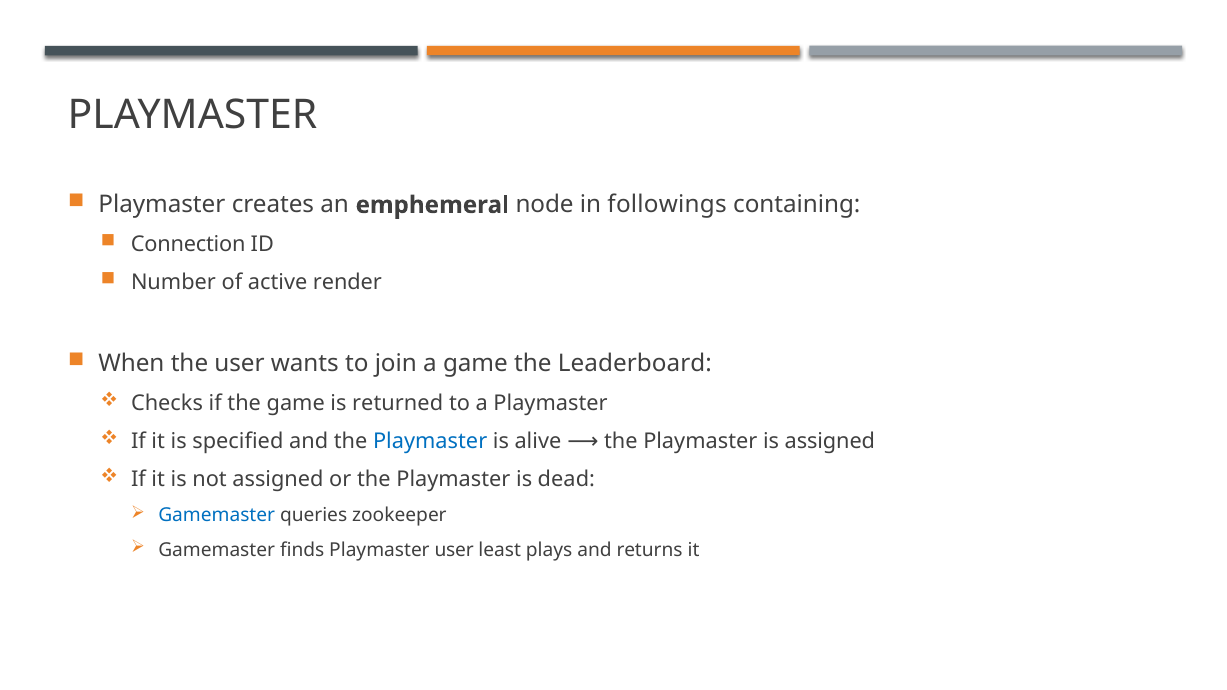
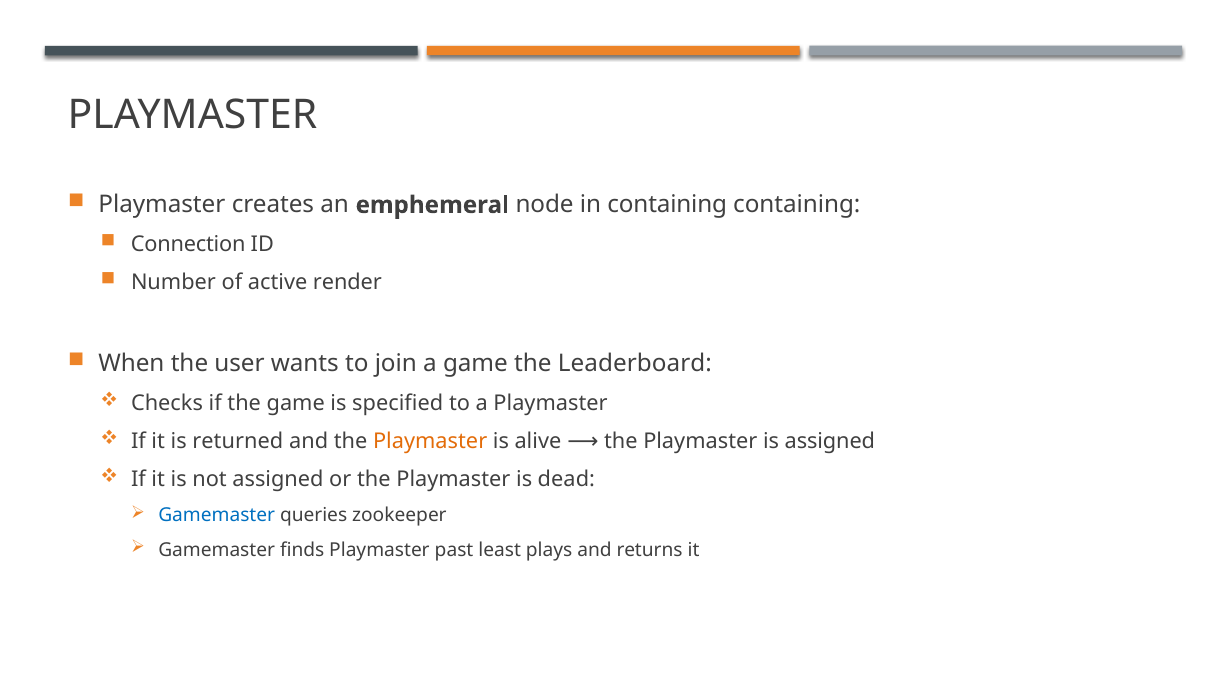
in followings: followings -> containing (667, 205)
returned: returned -> specified (398, 403)
specified: specified -> returned (238, 442)
Playmaster colour: blue -> orange (430, 442)
Playmaster user: user -> past (454, 550)
